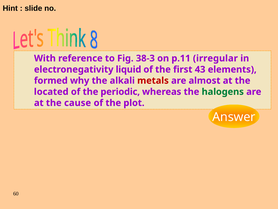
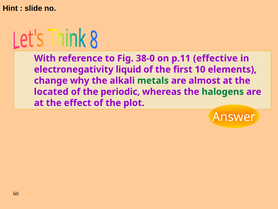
38-3: 38-3 -> 38-0 (145, 58)
irregular: irregular -> effective (215, 58)
43: 43 -> 10 (200, 69)
formed: formed -> change (51, 80)
metals colour: red -> green (153, 80)
cause: cause -> effect (78, 103)
